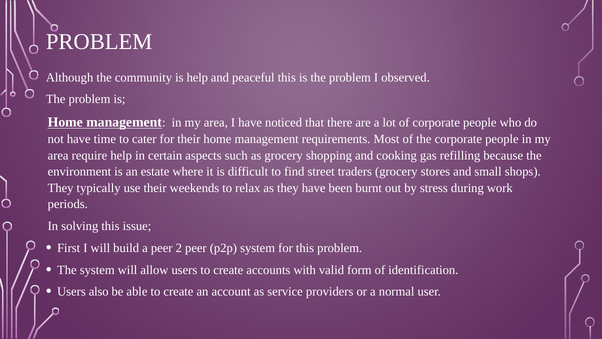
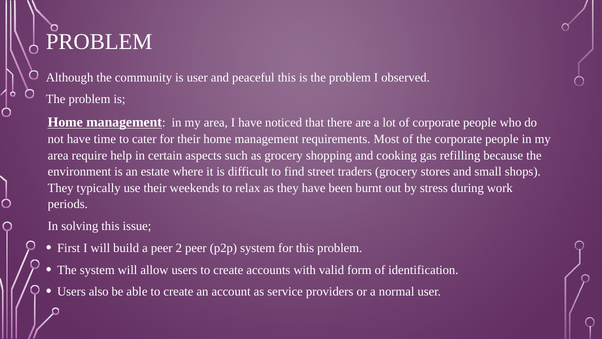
is help: help -> user (197, 77)
